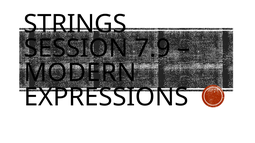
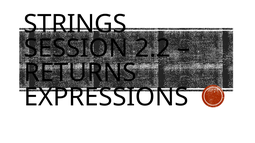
7.9: 7.9 -> 2.2 (153, 48)
MODERN: MODERN -> RETURNS (80, 73)
